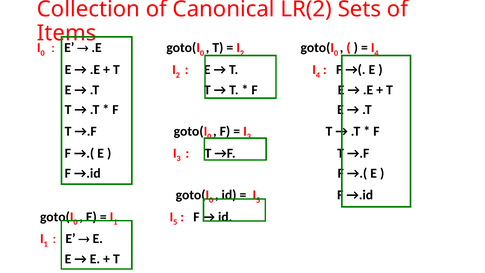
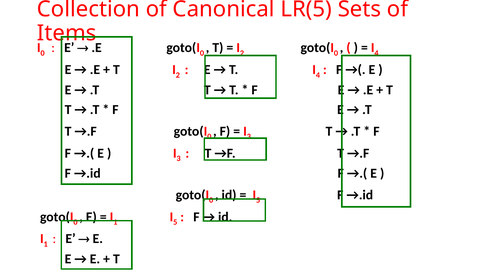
LR(2: LR(2 -> LR(5 (306, 9)
